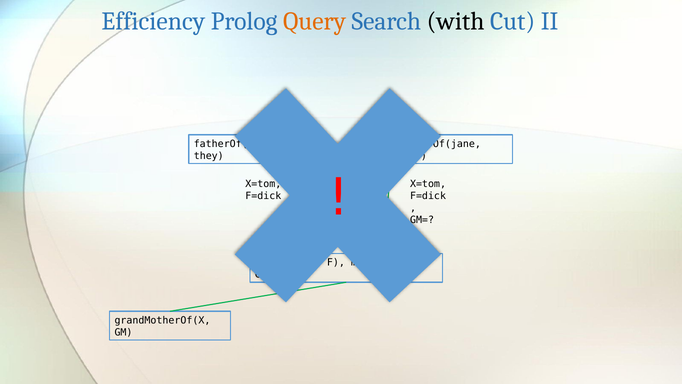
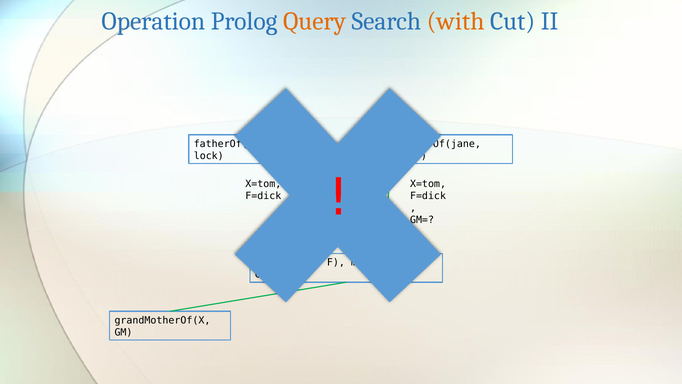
Efficiency: Efficiency -> Operation (153, 21)
with colour: black -> orange (456, 21)
they: they -> lock (209, 156)
